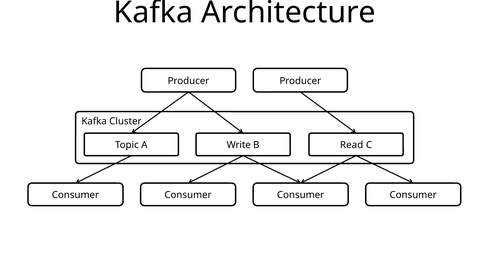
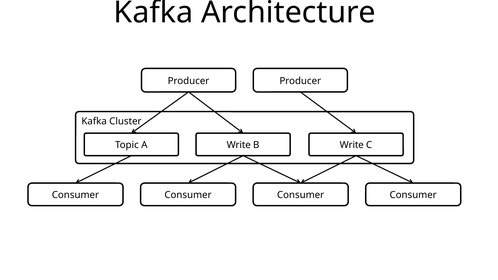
B Read: Read -> Write (352, 145)
